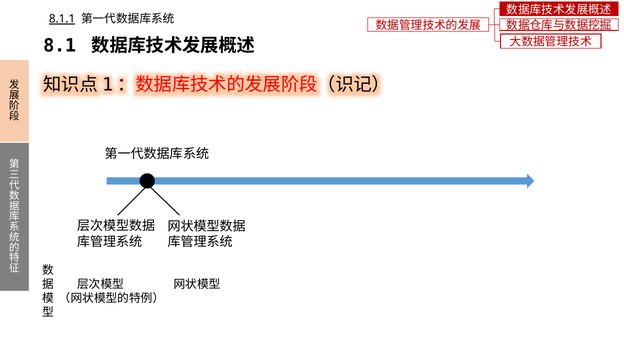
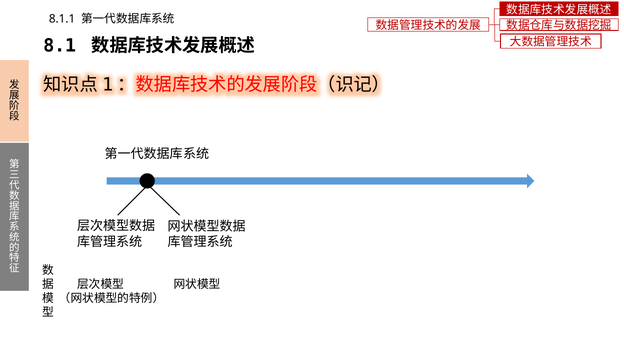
8.1.1 underline: present -> none (62, 19)
